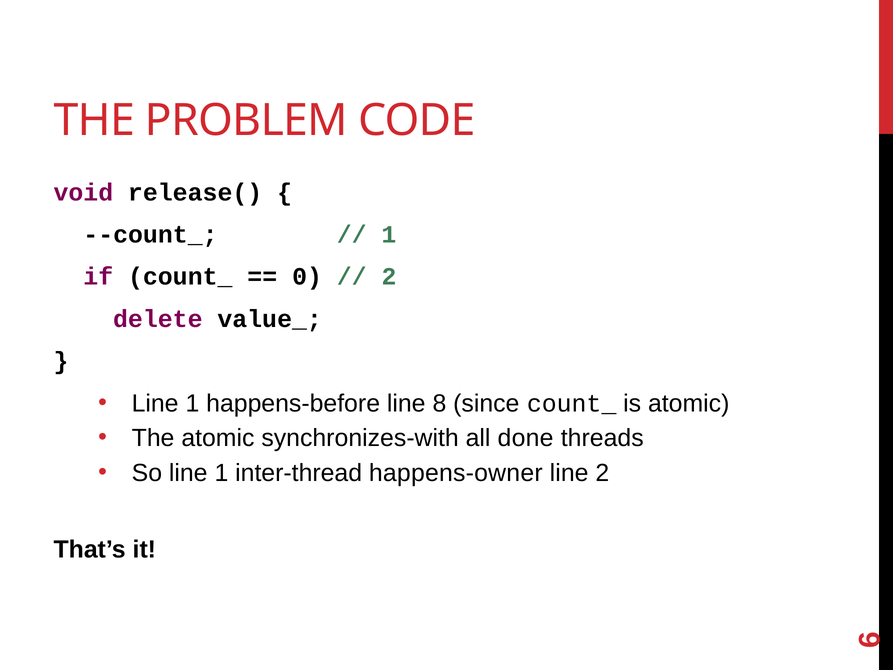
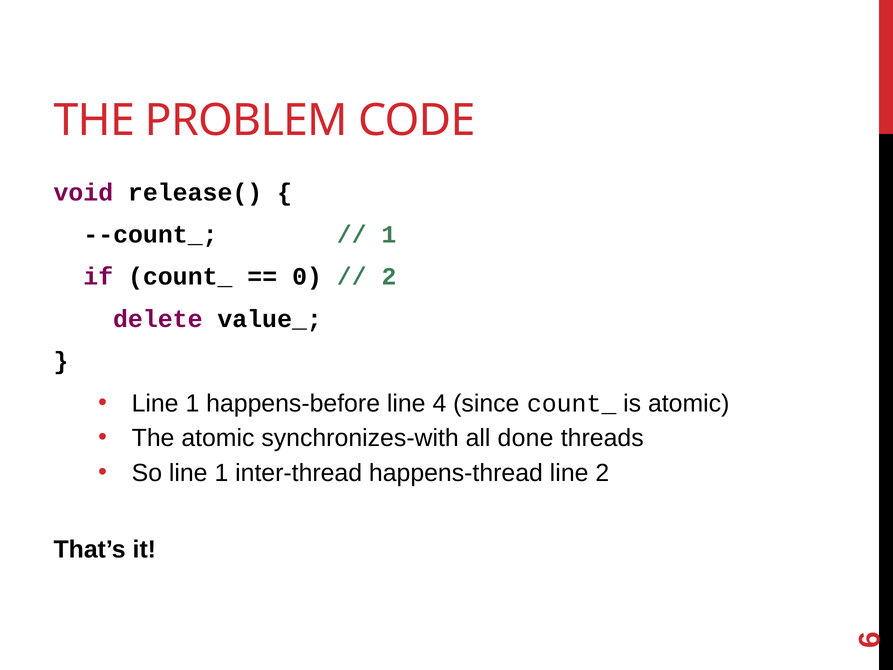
8: 8 -> 4 (439, 403)
happens-owner: happens-owner -> happens-thread (456, 473)
